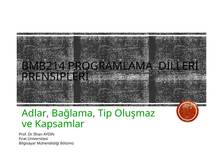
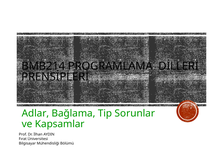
Oluşmaz: Oluşmaz -> Sorunlar (135, 113)
